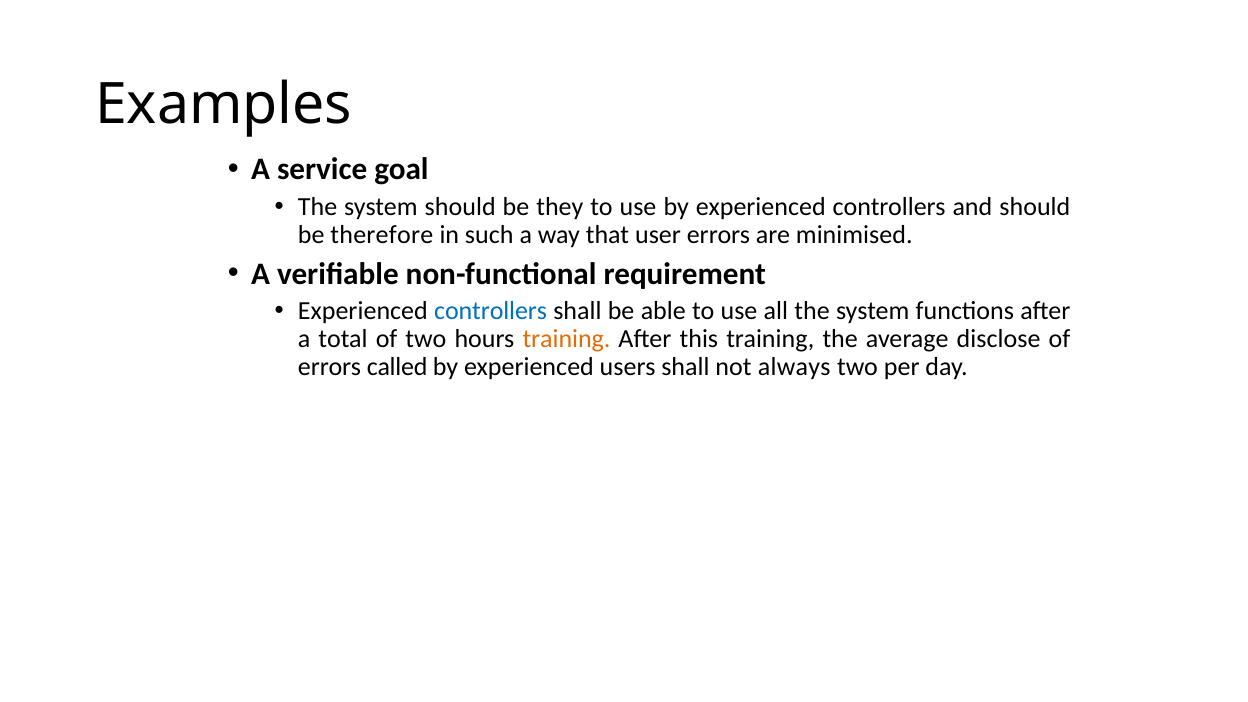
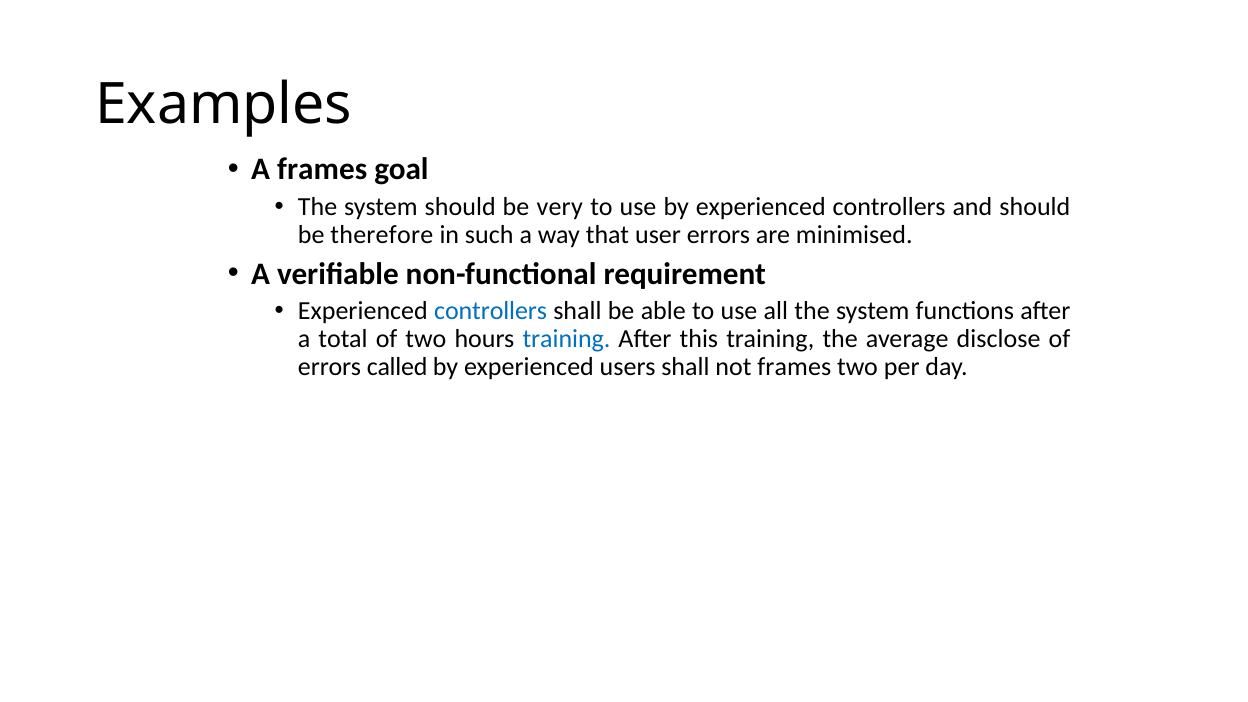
A service: service -> frames (322, 170)
they: they -> very (560, 207)
training colour: orange -> blue (566, 339)
not always: always -> frames (794, 367)
